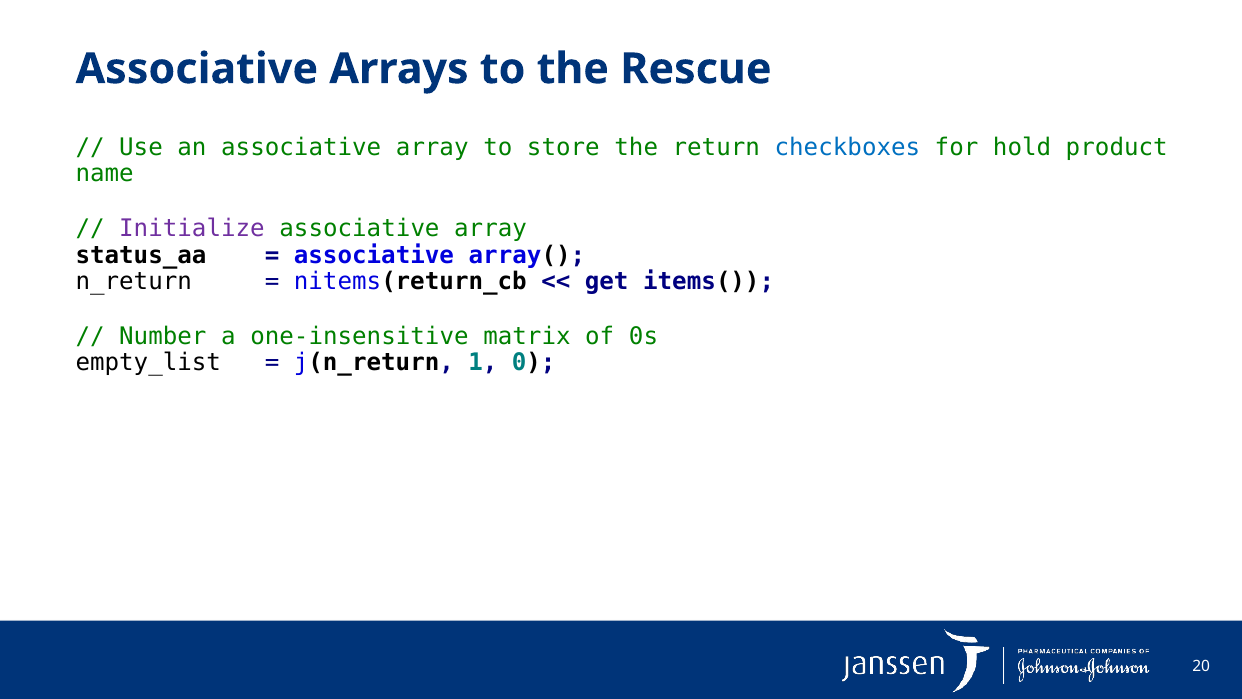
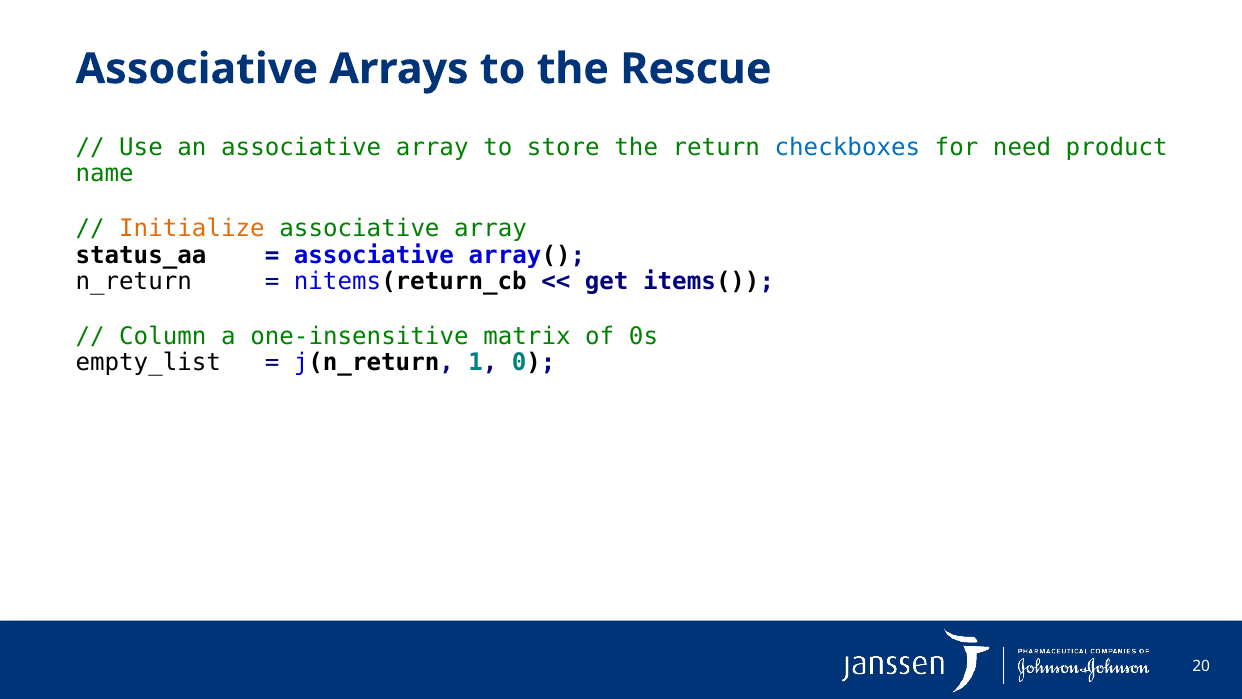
hold: hold -> need (1022, 148)
Initialize colour: purple -> orange (192, 229)
Number: Number -> Column (163, 336)
